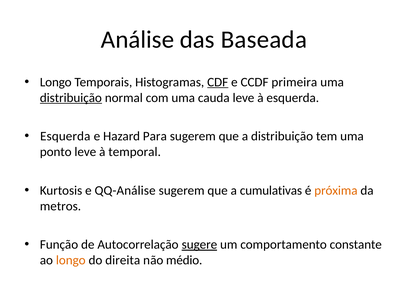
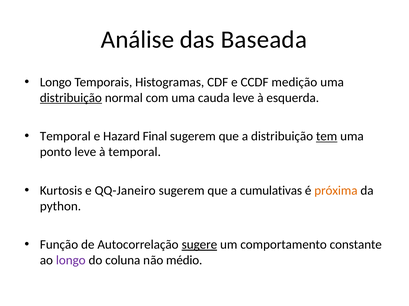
CDF underline: present -> none (218, 82)
primeira: primeira -> medição (294, 82)
Esquerda: Esquerda -> Temporal (65, 137)
Para: Para -> Final (155, 137)
tem underline: none -> present (327, 137)
QQ-Análise: QQ-Análise -> QQ-Janeiro (125, 191)
metros: metros -> python (60, 207)
longo colour: orange -> purple (71, 261)
direita: direita -> coluna (123, 261)
